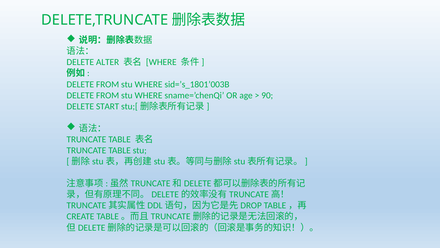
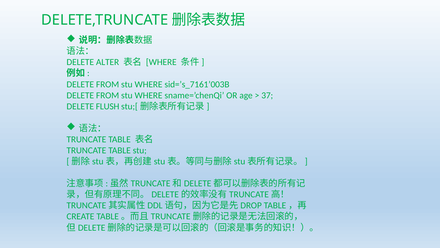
sid=’s_1801’003B: sid=’s_1801’003B -> sid=’s_7161’003B (197, 84)
90: 90 -> 37 (267, 95)
START: START -> FLUSH (108, 106)
